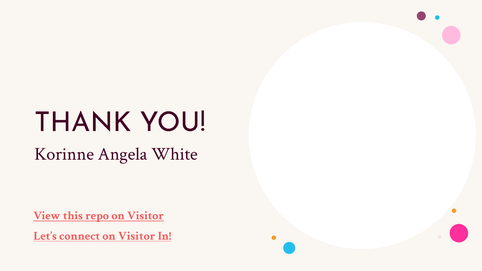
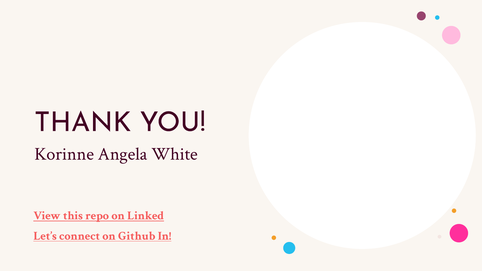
repo on Visitor: Visitor -> Linked (146, 216)
connect on Visitor: Visitor -> Github (137, 236)
